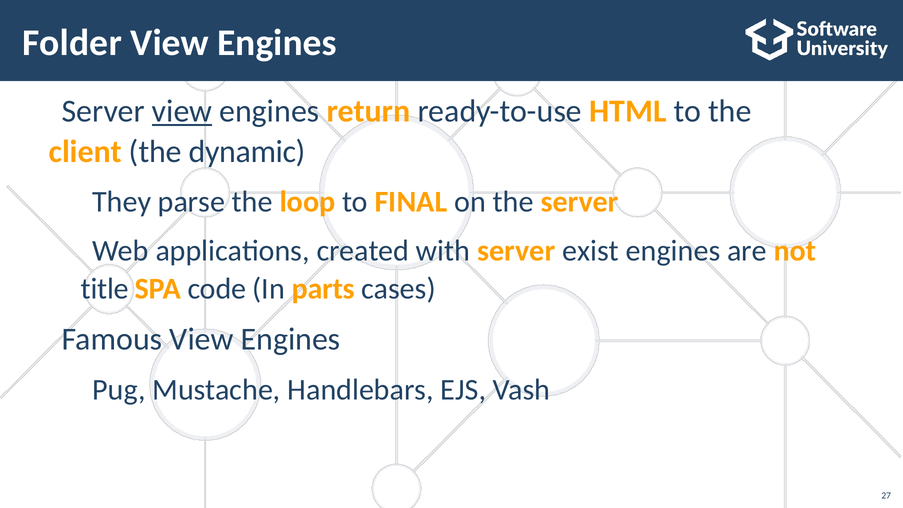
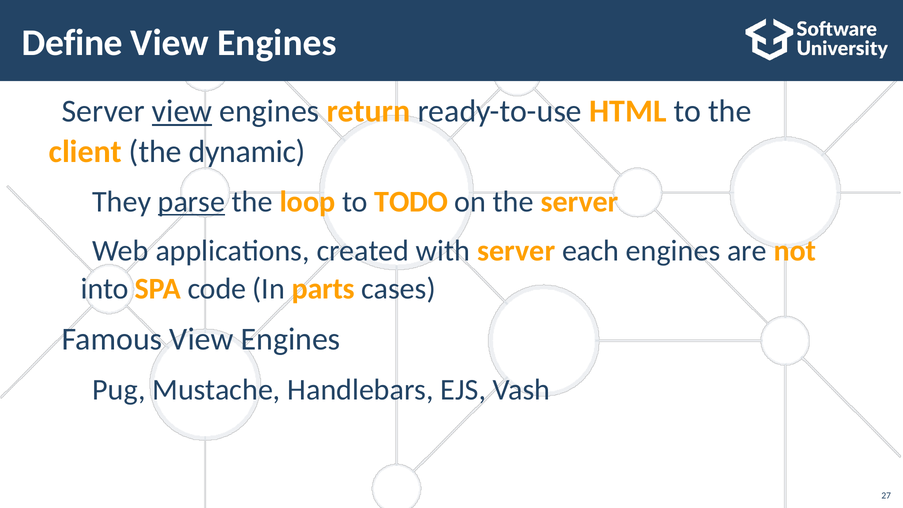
Folder: Folder -> Define (72, 43)
parse underline: none -> present (191, 202)
FINAL: FINAL -> TODO (411, 202)
exist: exist -> each (591, 251)
title: title -> into (105, 289)
